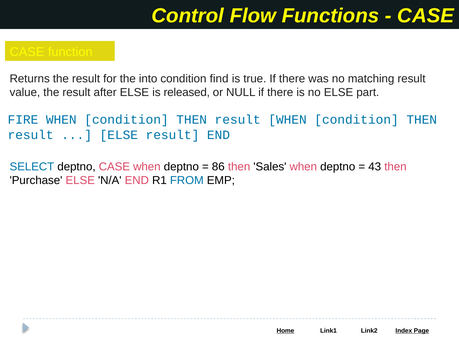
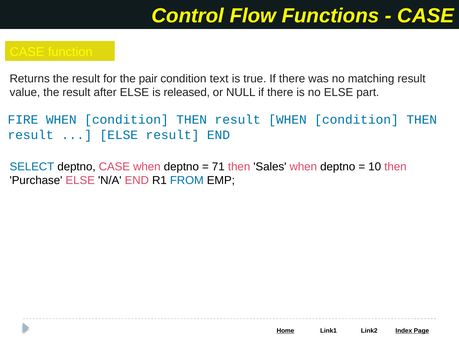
into: into -> pair (148, 79)
find: find -> text (219, 79)
86: 86 -> 71 (218, 167)
43: 43 -> 10 (375, 167)
